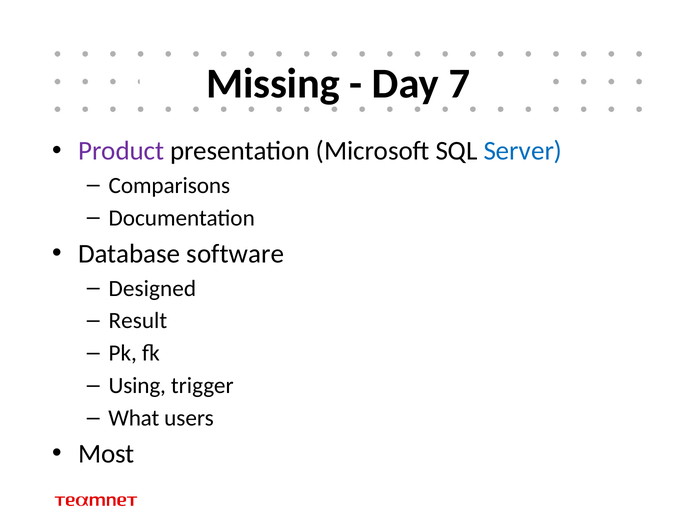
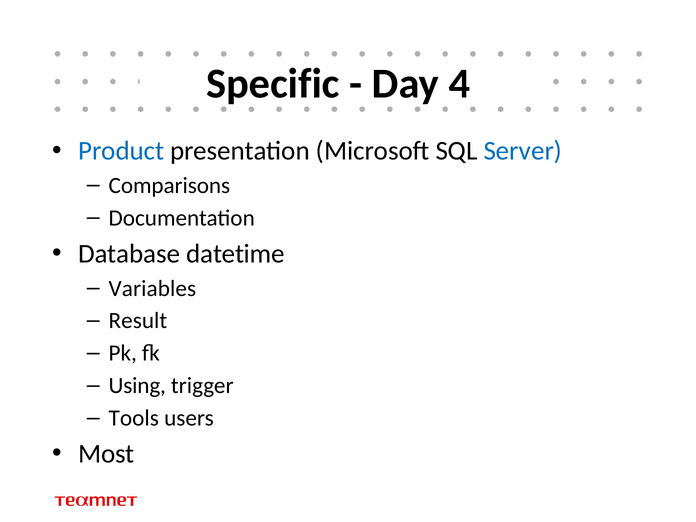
Missing: Missing -> Specific (273, 84)
7: 7 -> 4 (459, 84)
Product colour: purple -> blue (121, 151)
software: software -> datetime (236, 254)
Designed: Designed -> Variables (152, 288)
What: What -> Tools (134, 418)
